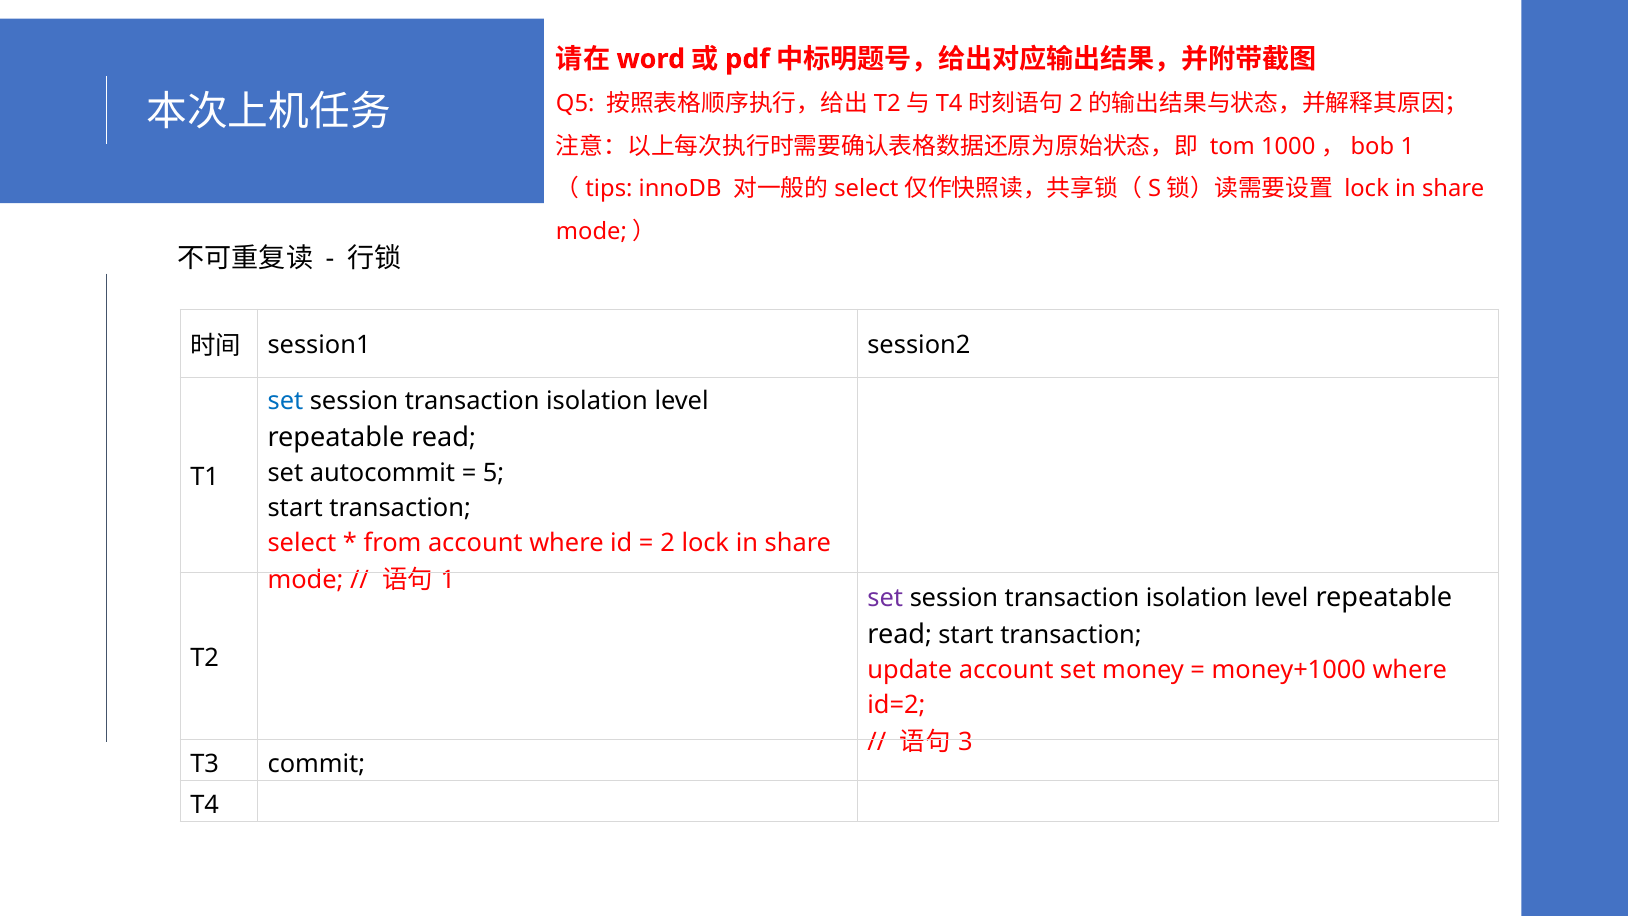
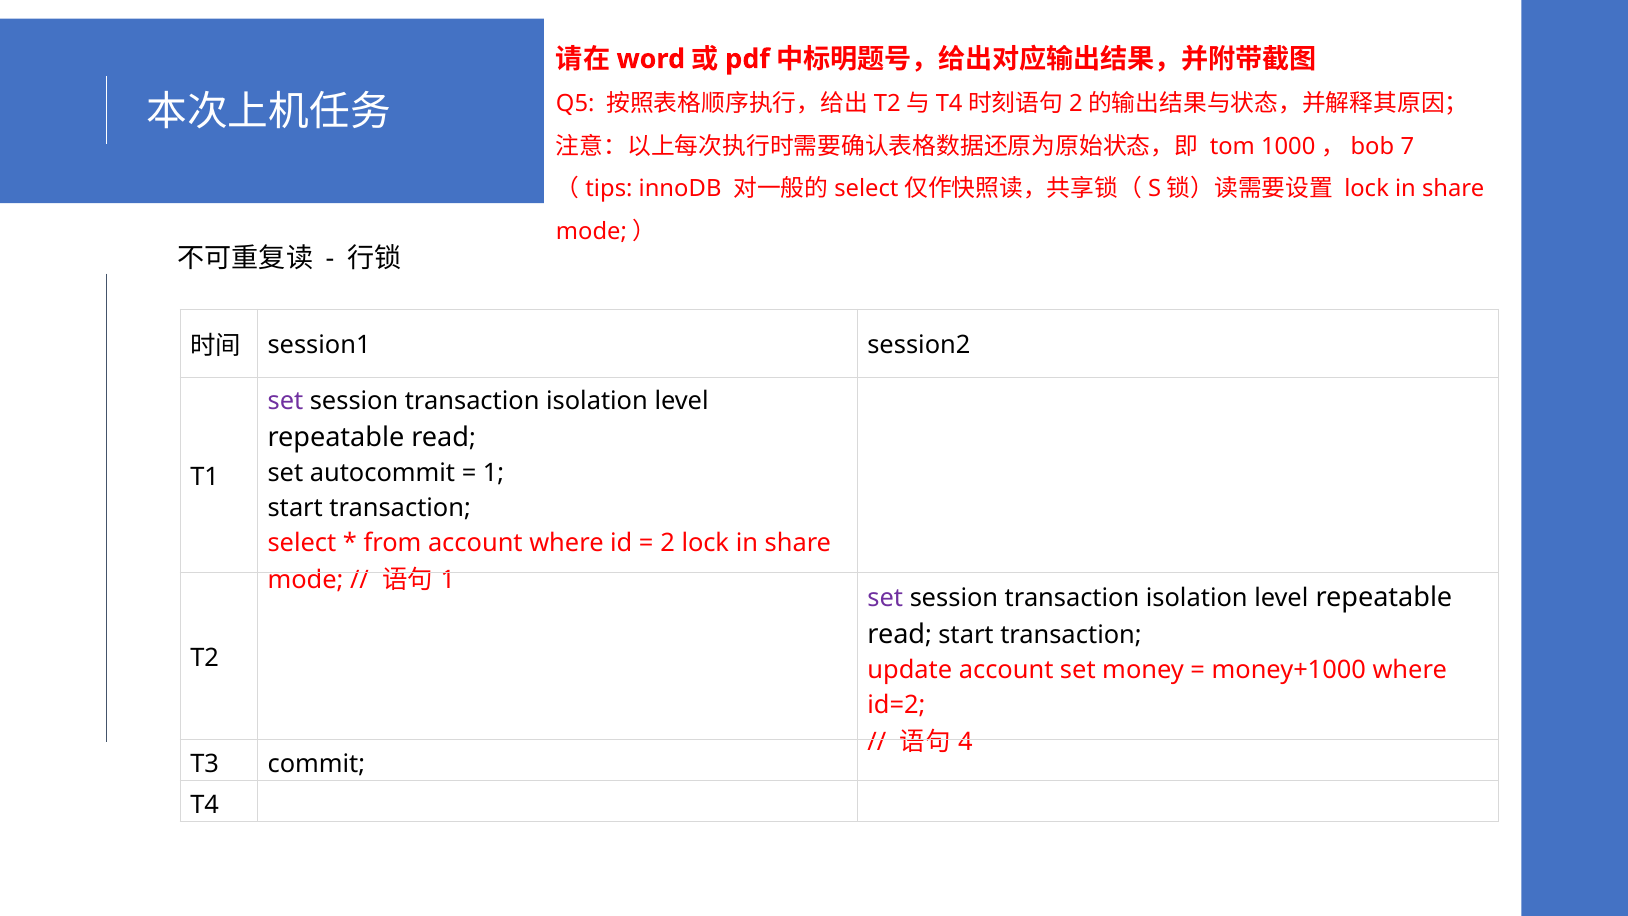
1000，bob 1: 1 -> 7 (1407, 146)
set colour: blue -> purple (285, 401)
5: 5 -> 1 (494, 473)
3: 3 -> 4 (965, 742)
